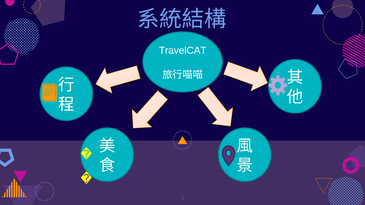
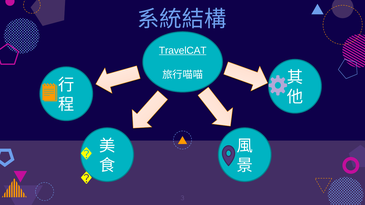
TravelCAT underline: none -> present (183, 51)
